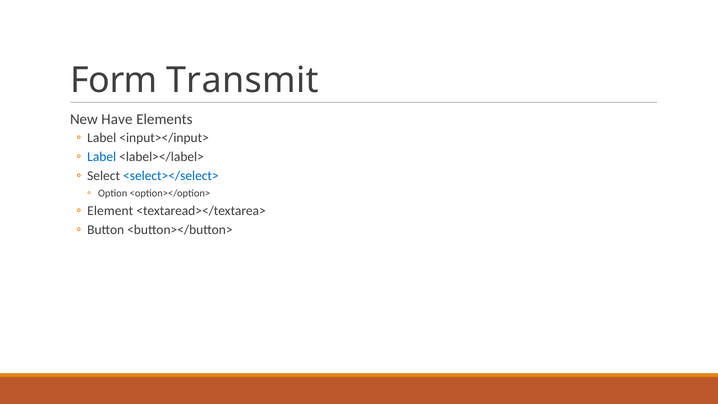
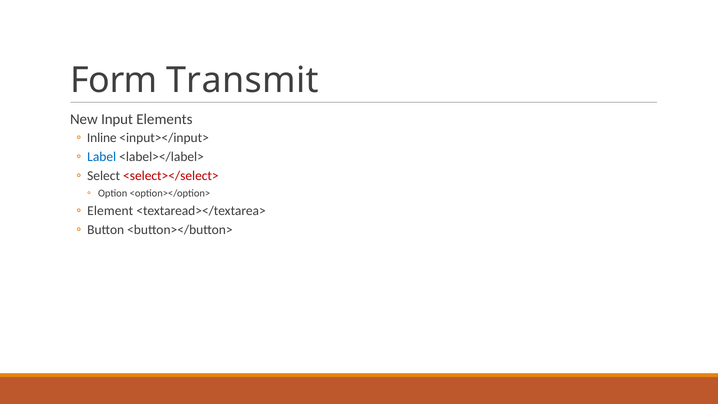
Have: Have -> Input (117, 119)
Label: Label -> Inline (102, 138)
<select></select> colour: blue -> red (171, 176)
